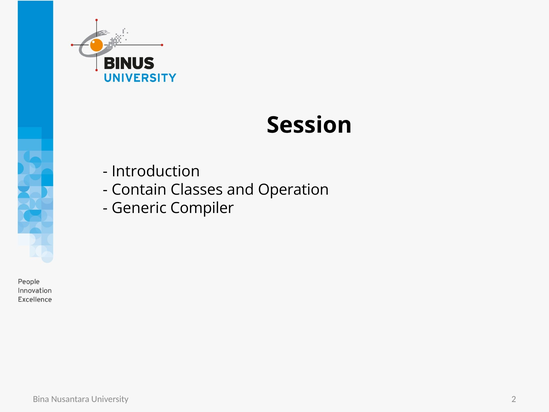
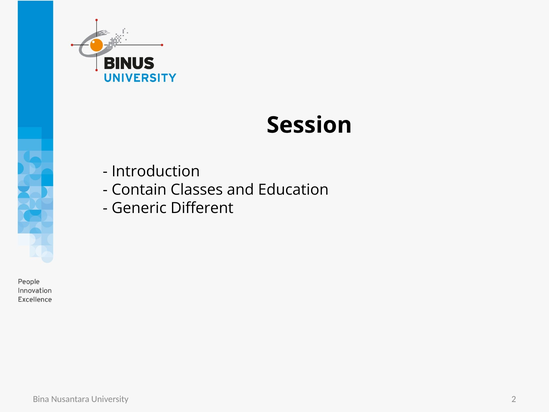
Operation: Operation -> Education (293, 190)
Compiler: Compiler -> Different (202, 208)
